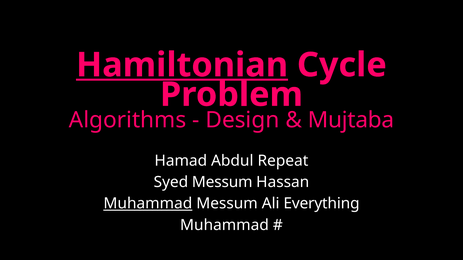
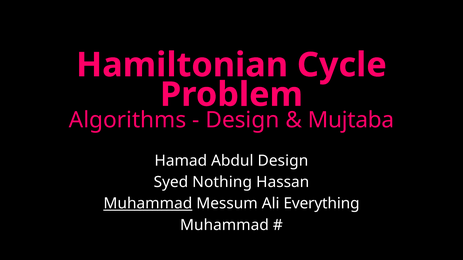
Hamiltonian underline: present -> none (182, 65)
Abdul Repeat: Repeat -> Design (283, 161)
Syed Messum: Messum -> Nothing (222, 182)
